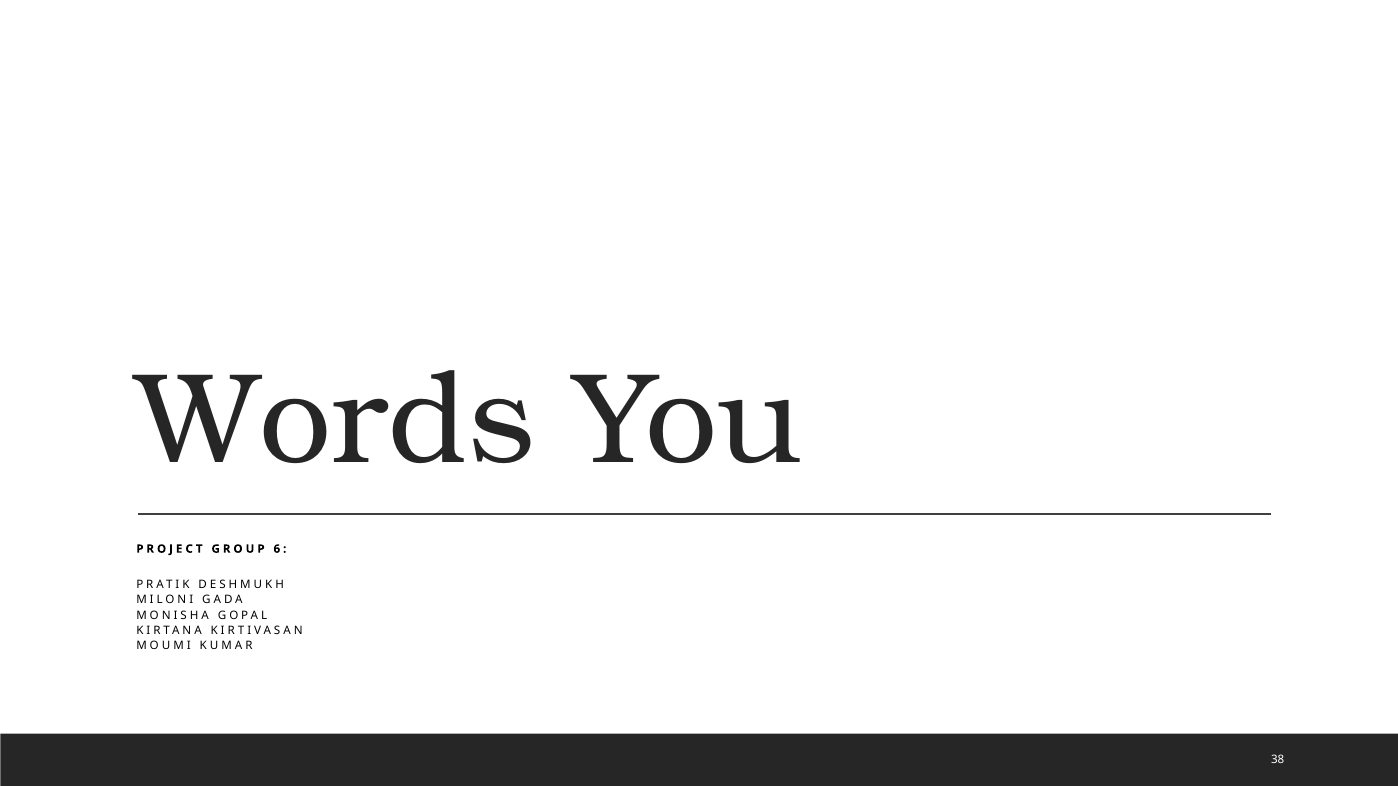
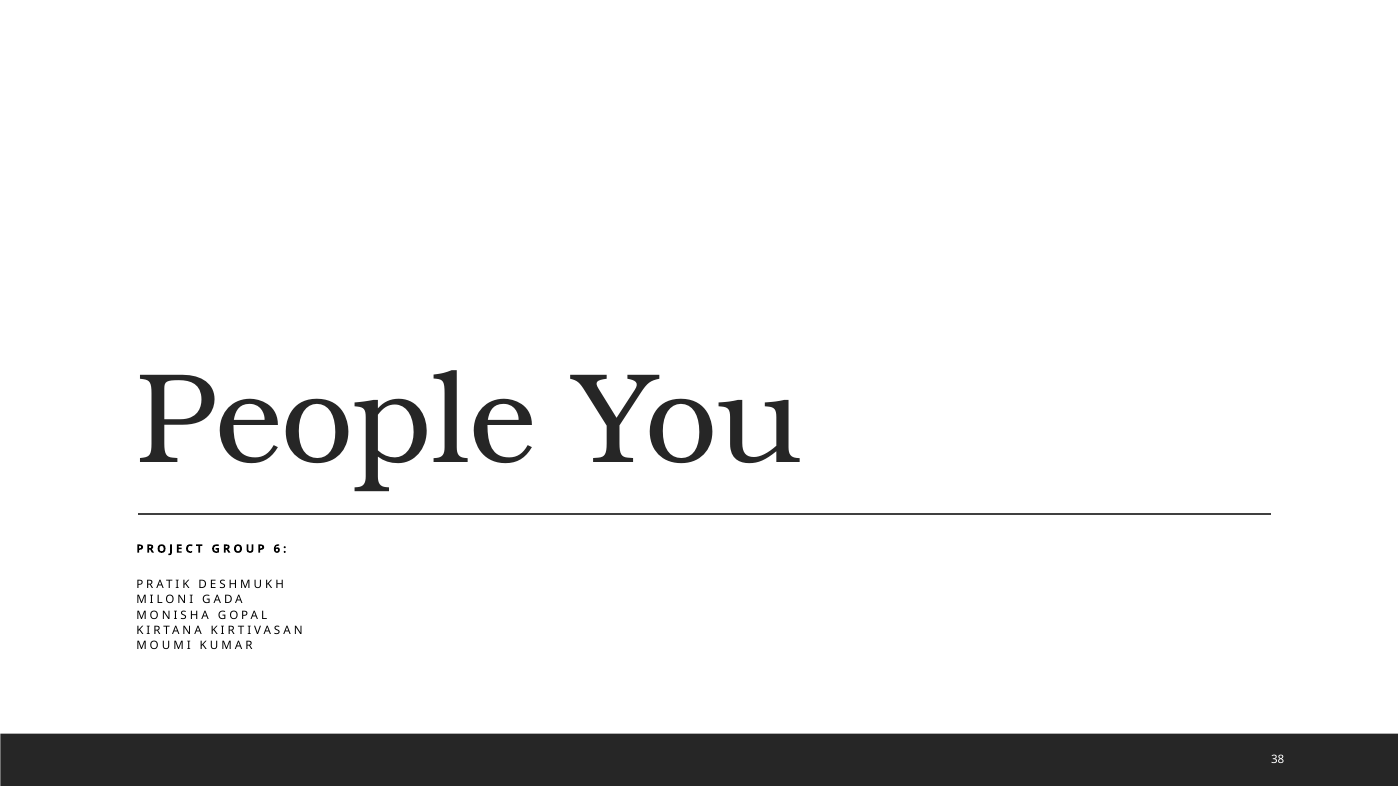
Words: Words -> People (336, 421)
